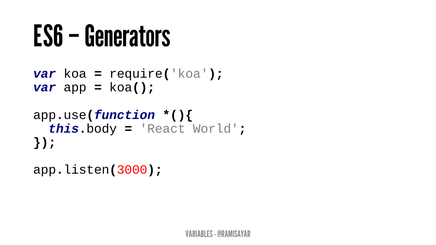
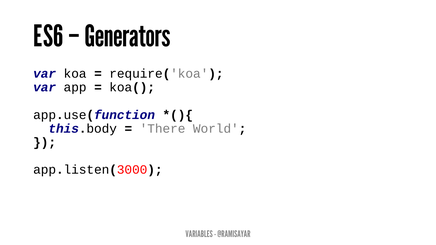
React: React -> There (163, 129)
